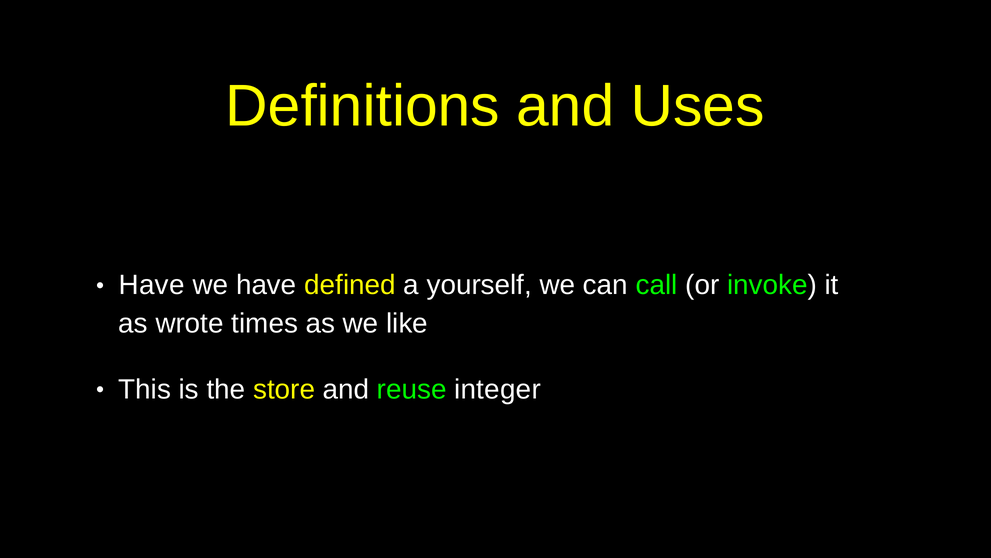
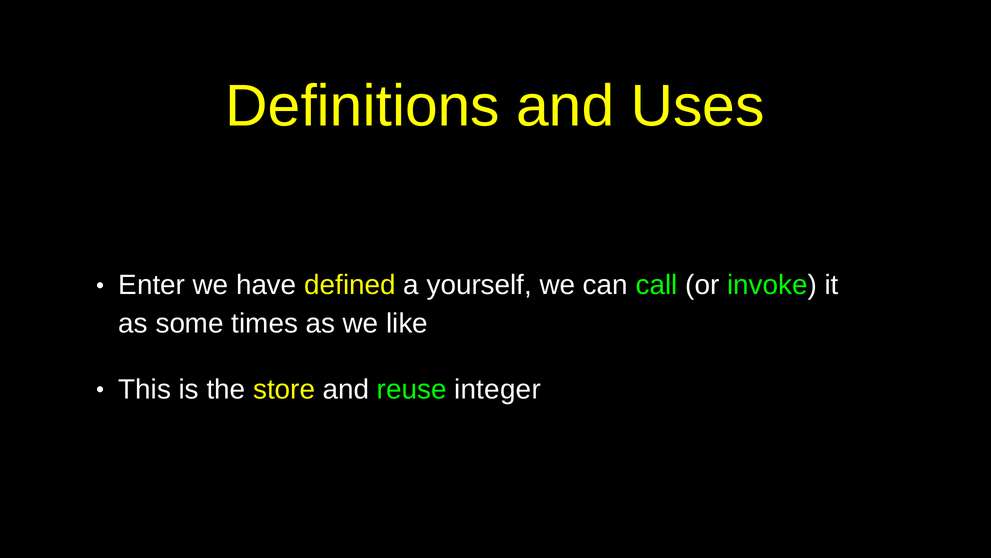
Have: Have -> Enter (152, 285)
wrote: wrote -> some (190, 323)
